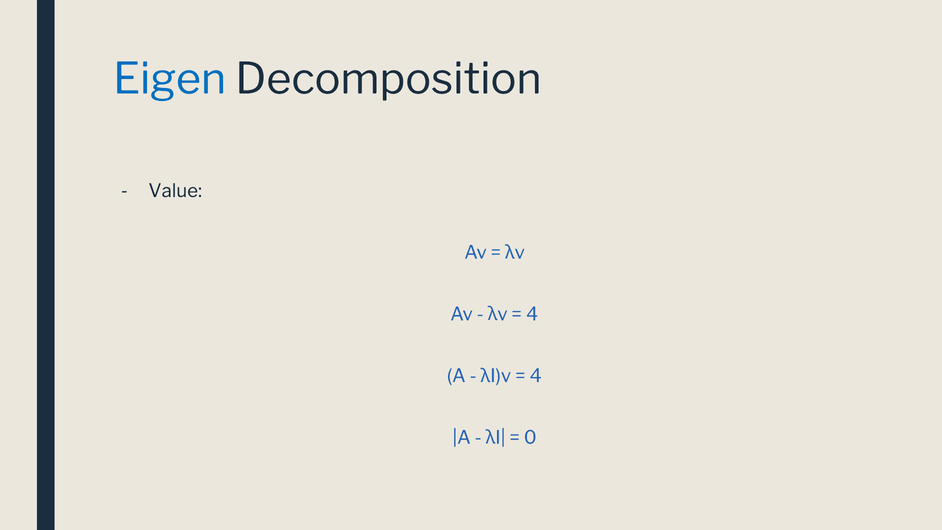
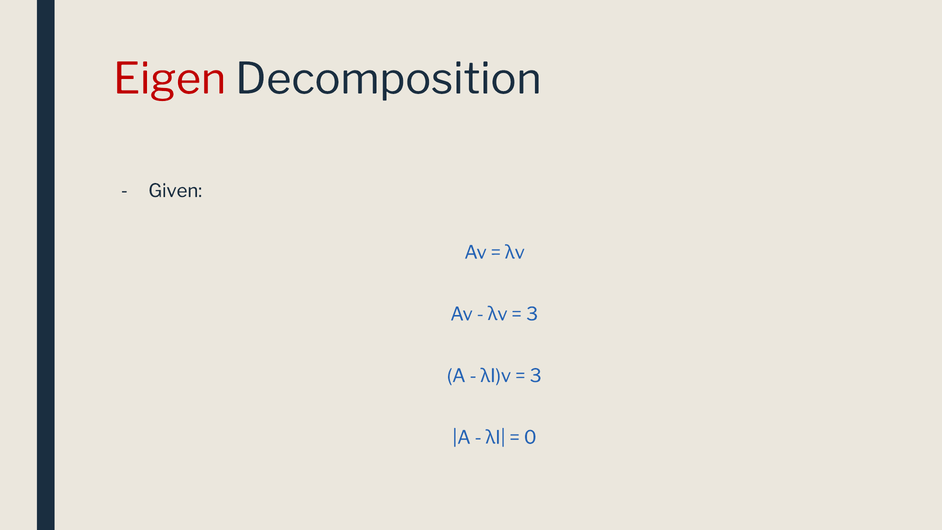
Eigen colour: blue -> red (170, 79)
Value: Value -> Given (175, 191)
4: 4 -> 3 (532, 314)
4: 4 -> 3 (536, 376)
